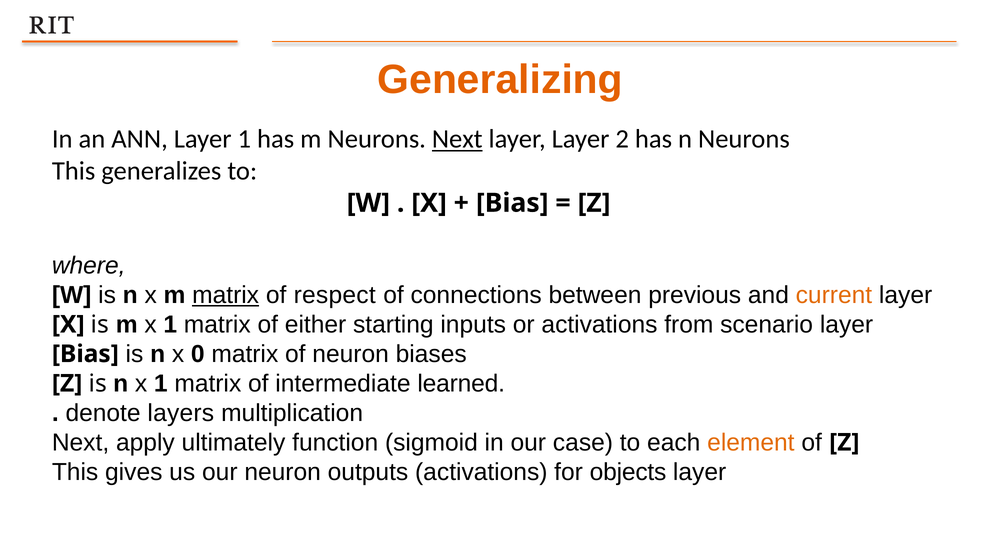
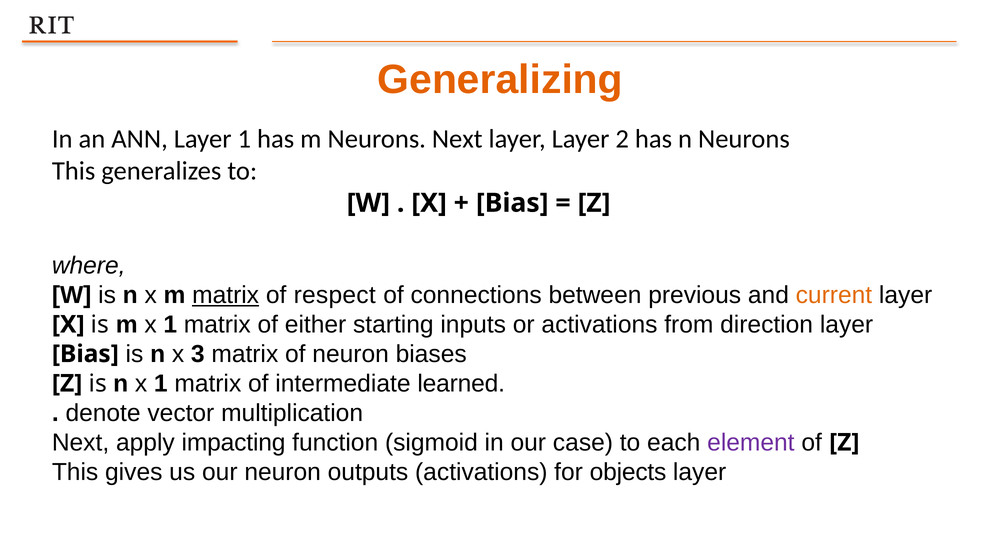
Next underline: present -> none (457, 139)
scenario: scenario -> direction (767, 324)
0: 0 -> 3 (198, 354)
layers: layers -> vector (181, 413)
ultimately: ultimately -> impacting (234, 442)
element colour: orange -> purple (751, 442)
